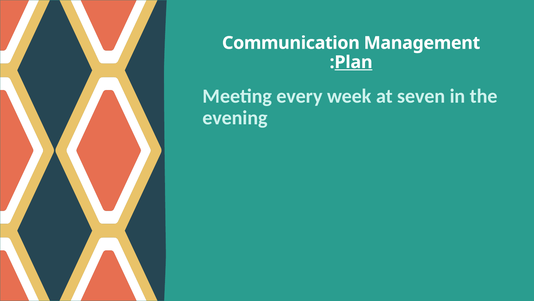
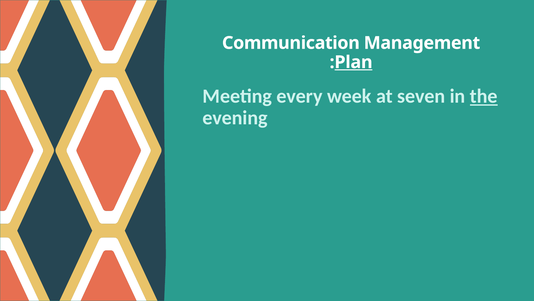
the underline: none -> present (484, 96)
